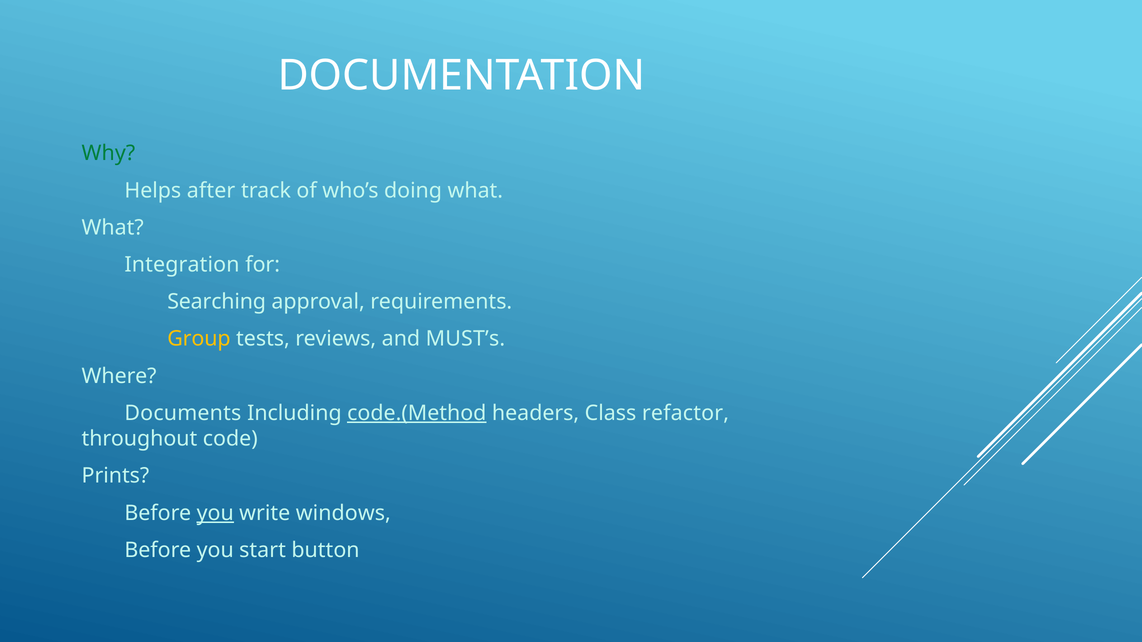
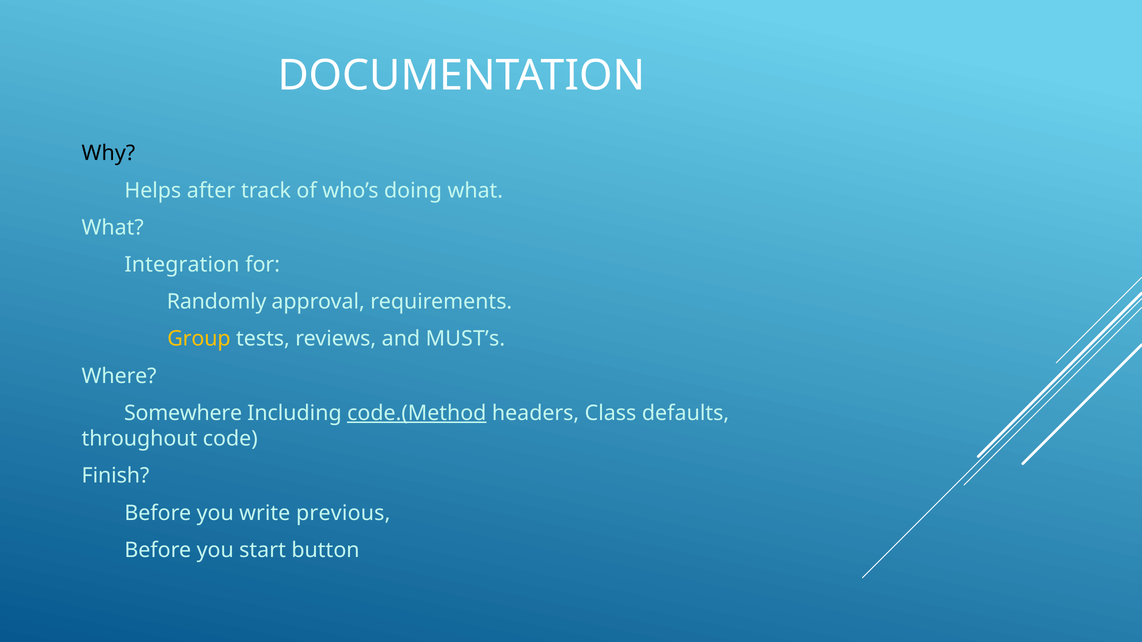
Why colour: green -> black (108, 153)
Searching: Searching -> Randomly (217, 302)
Documents: Documents -> Somewhere (183, 413)
refactor: refactor -> defaults (686, 413)
Prints: Prints -> Finish (115, 476)
you underline: present -> none (215, 513)
windows: windows -> previous (343, 513)
